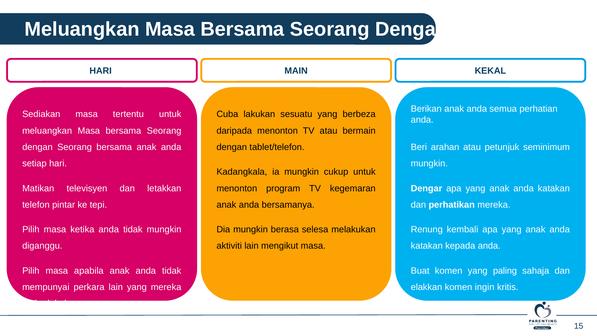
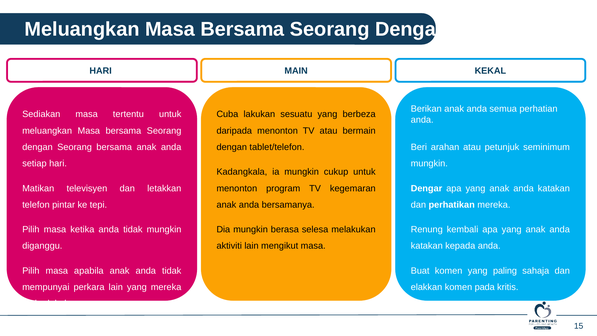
ingin: ingin -> pada (485, 287)
